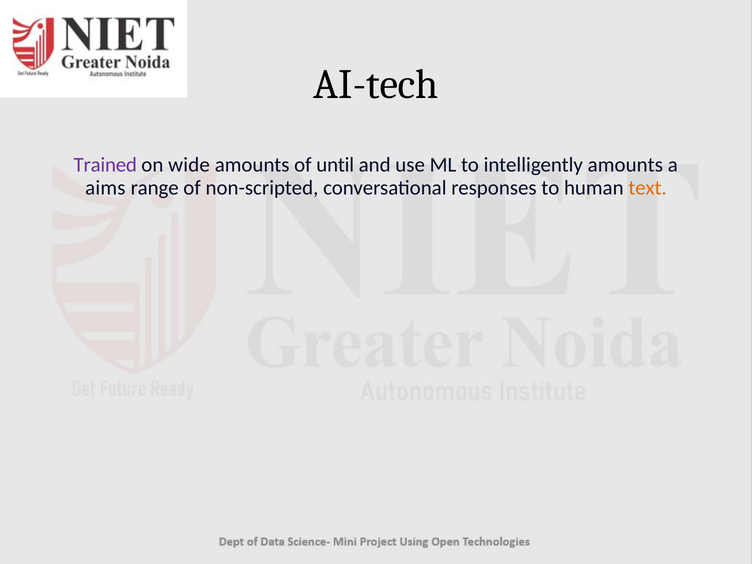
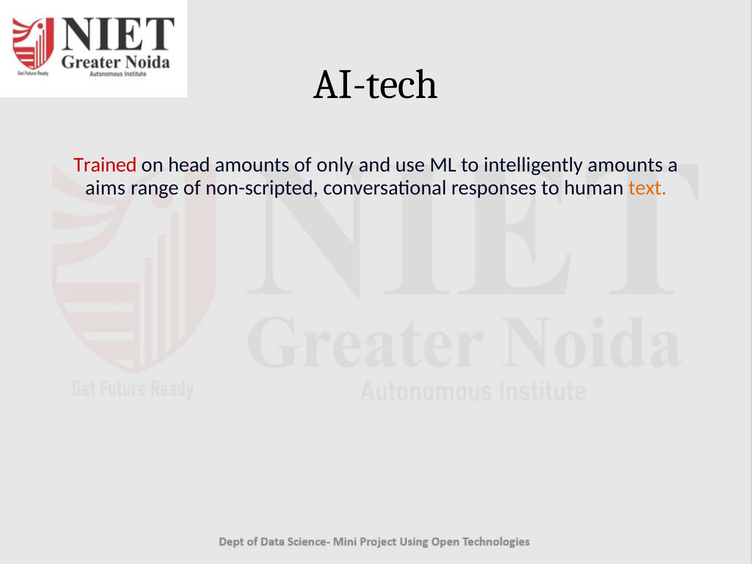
Trained colour: purple -> red (105, 165)
wide: wide -> head (189, 165)
until: until -> only (335, 165)
